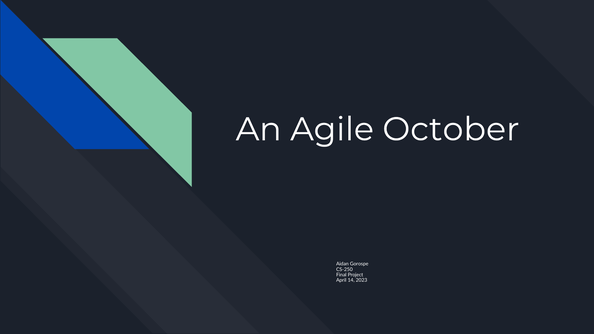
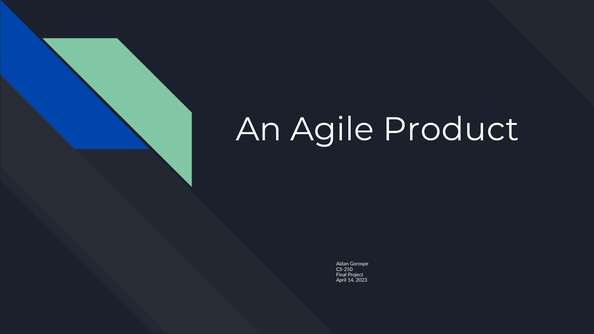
October: October -> Product (451, 129)
